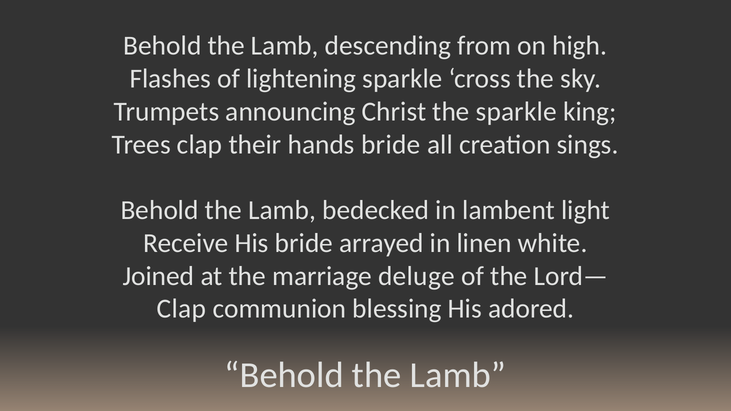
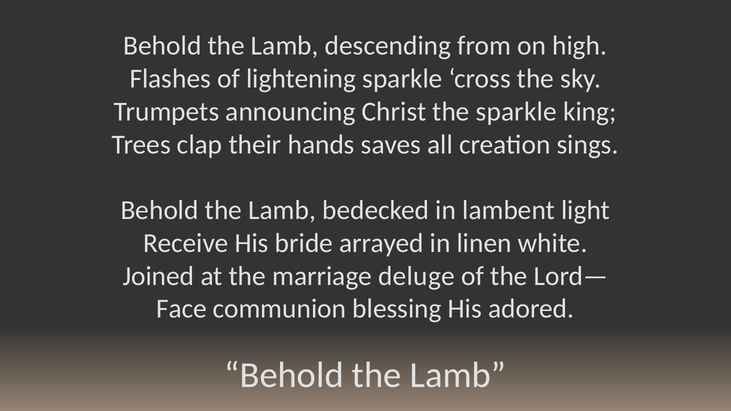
hands bride: bride -> saves (391, 145)
Clap: Clap -> Face (182, 309)
